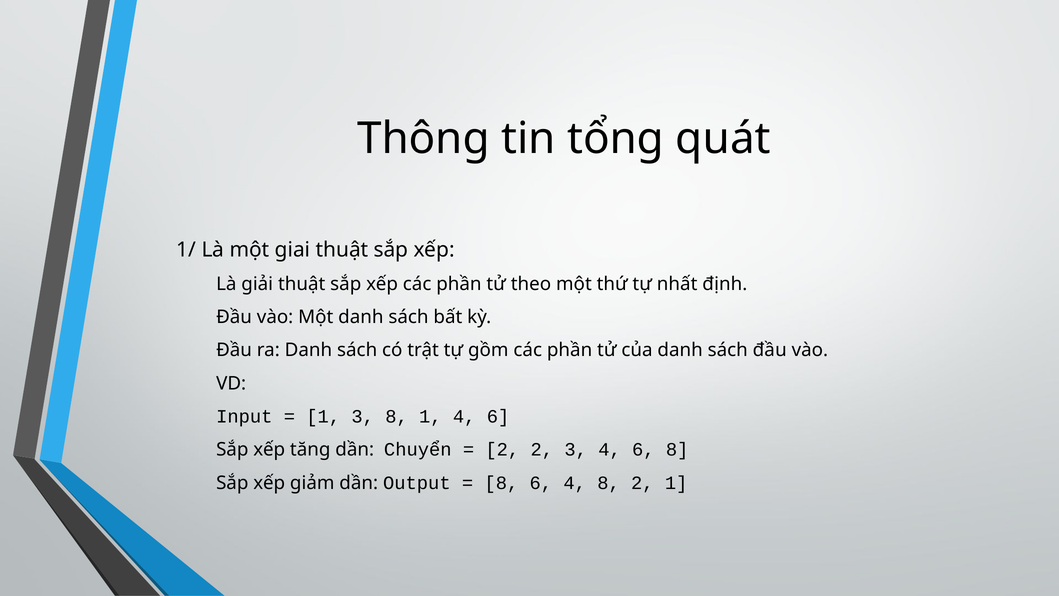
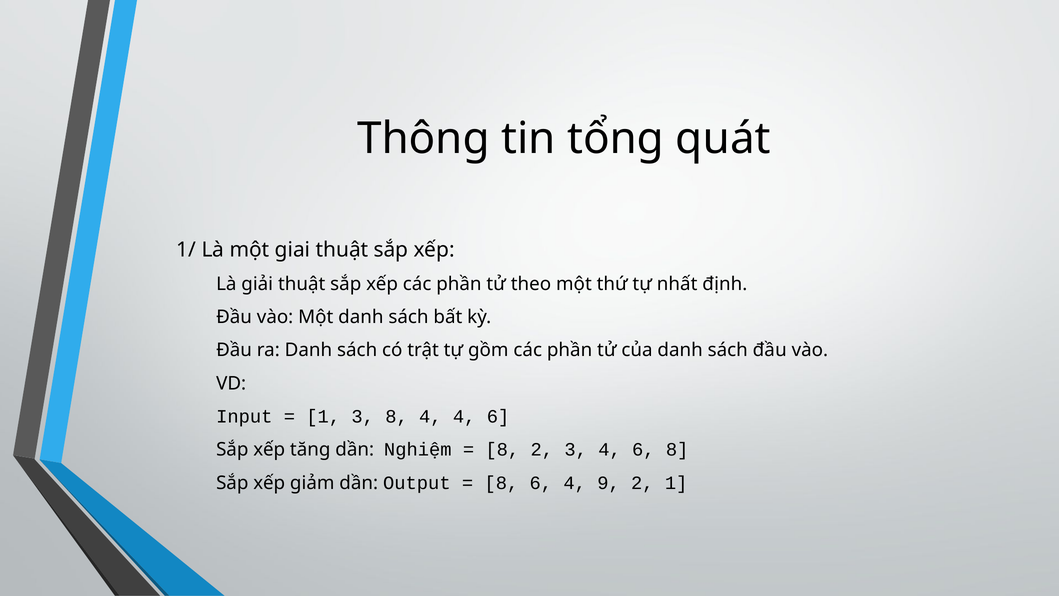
8 1: 1 -> 4 (430, 416)
Chuyển: Chuyển -> Nghiệm (418, 449)
2: 2 -> 8 (502, 449)
4 8: 8 -> 9 (609, 483)
